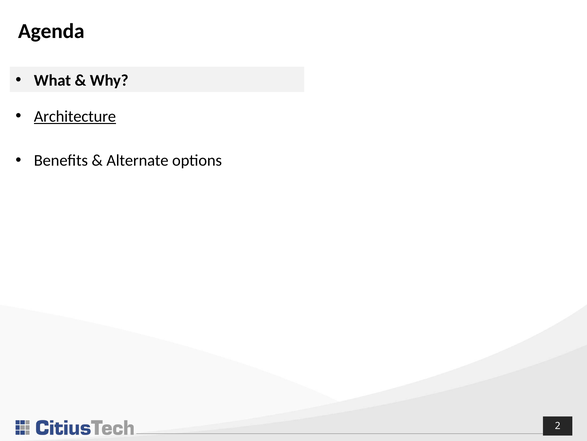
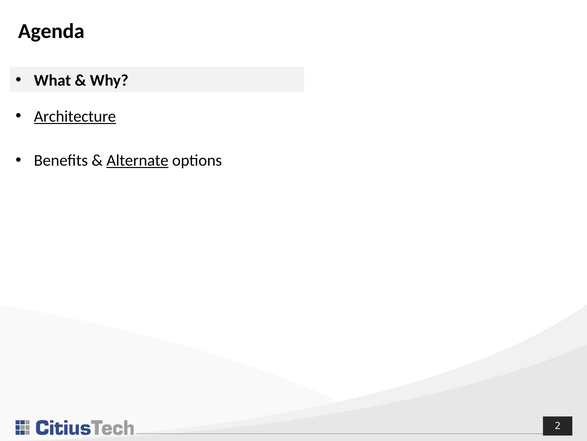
Alternate underline: none -> present (137, 160)
